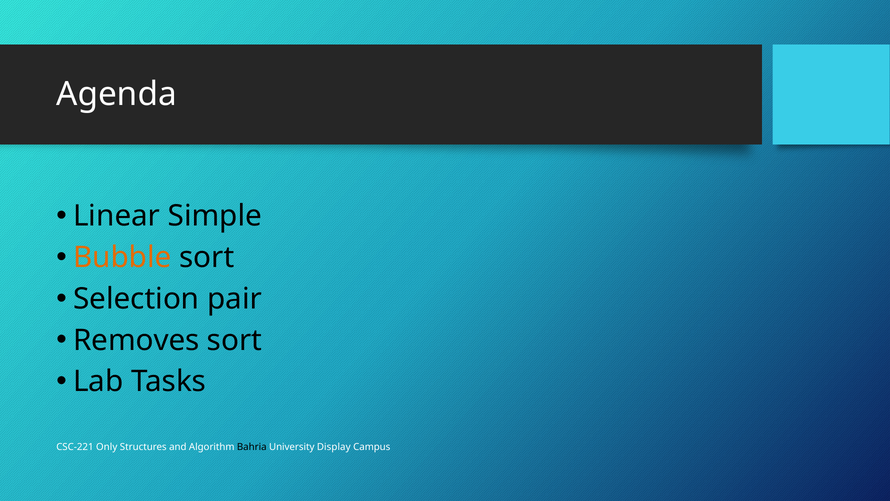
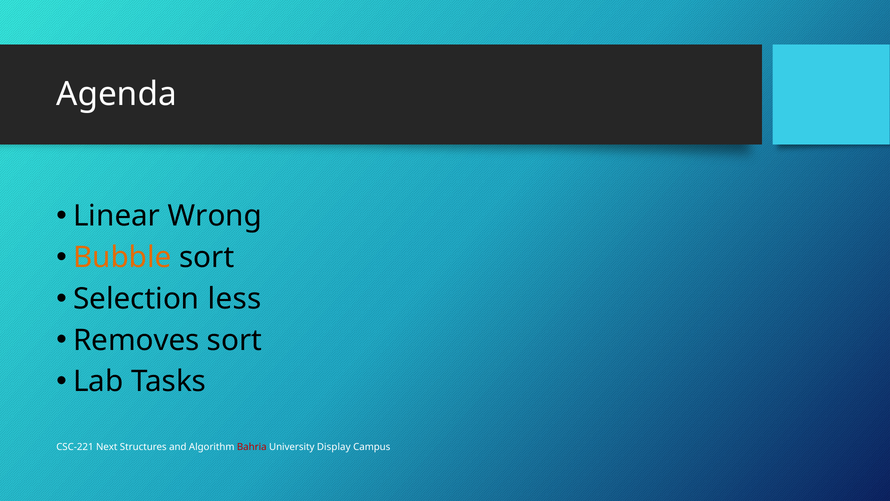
Simple: Simple -> Wrong (215, 216)
pair: pair -> less (234, 299)
Only: Only -> Next (107, 447)
Bahria colour: black -> red (252, 447)
